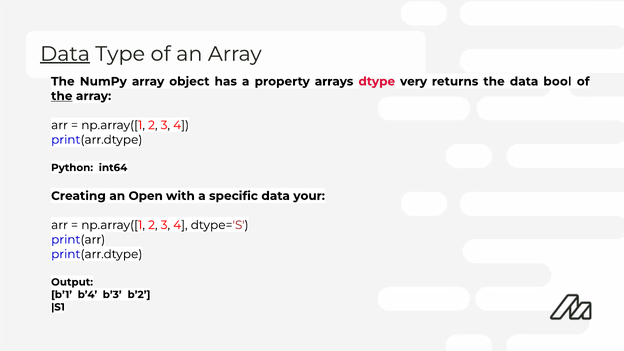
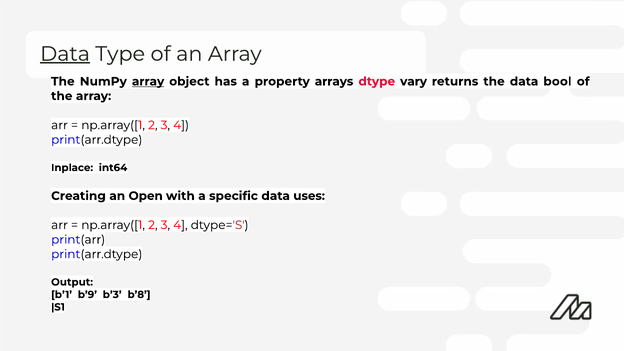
array underline: none -> present (148, 81)
very: very -> vary (414, 81)
the underline: present -> none (62, 96)
Python: Python -> Inplace (72, 168)
your: your -> uses (309, 196)
b’4: b’4 -> b’9 (87, 295)
b’2: b’2 -> b’8 (139, 295)
